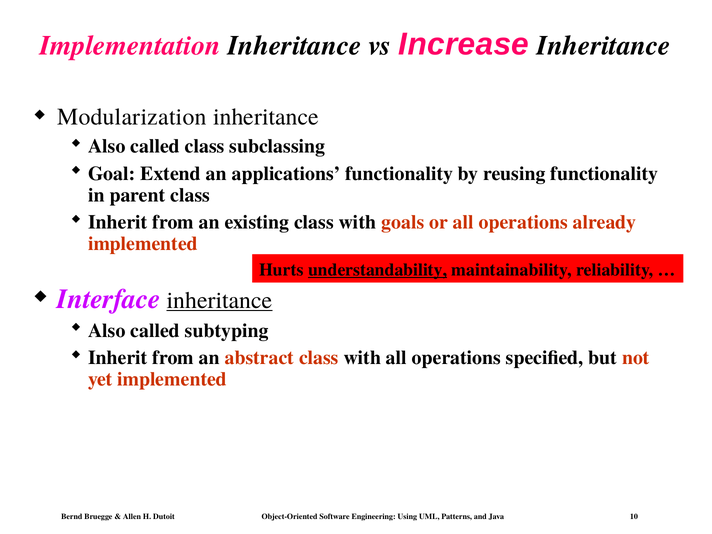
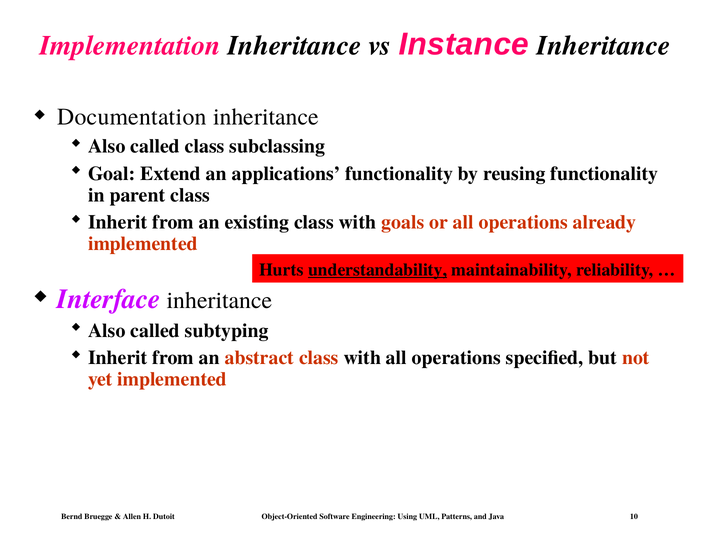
Increase: Increase -> Instance (464, 45)
Modularization: Modularization -> Documentation (132, 117)
inheritance underline: present -> none (220, 300)
